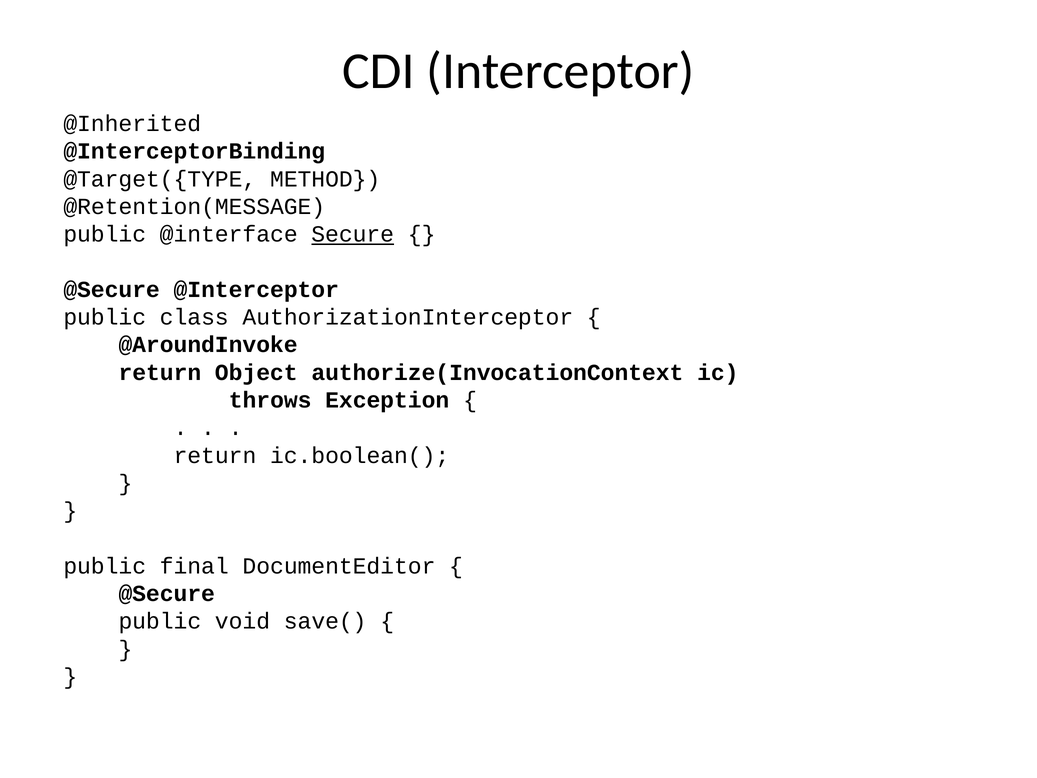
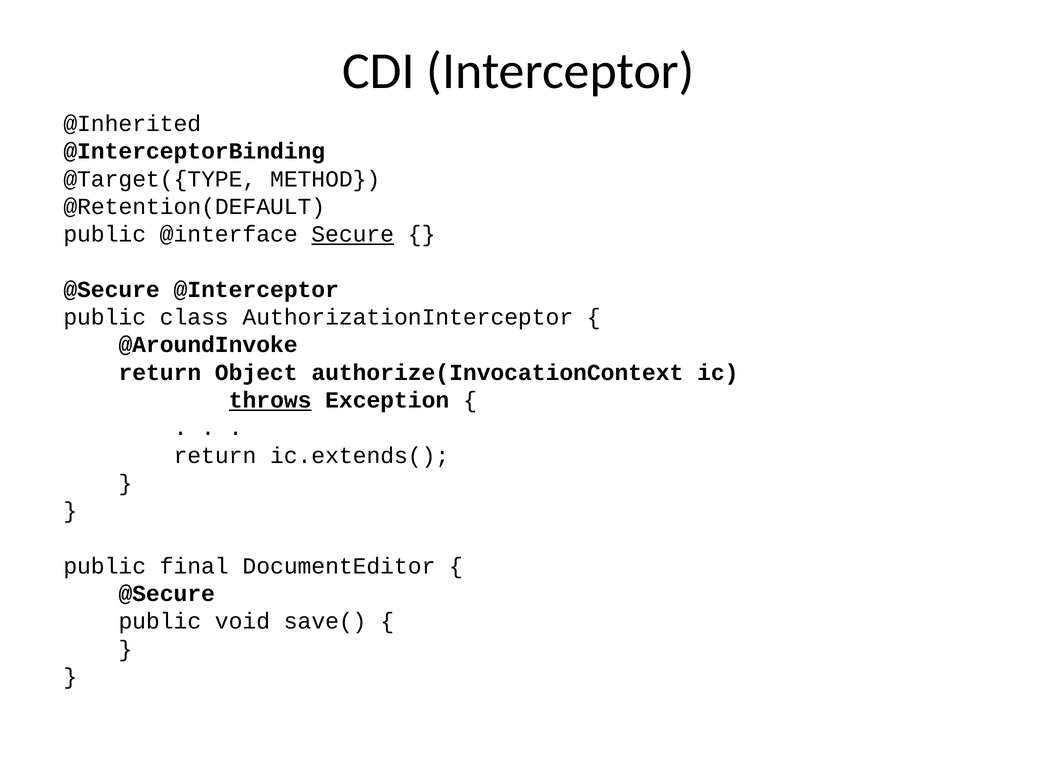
@Retention(MESSAGE: @Retention(MESSAGE -> @Retention(DEFAULT (194, 207)
throws underline: none -> present (270, 400)
ic.boolean(: ic.boolean( -> ic.extends( (360, 455)
